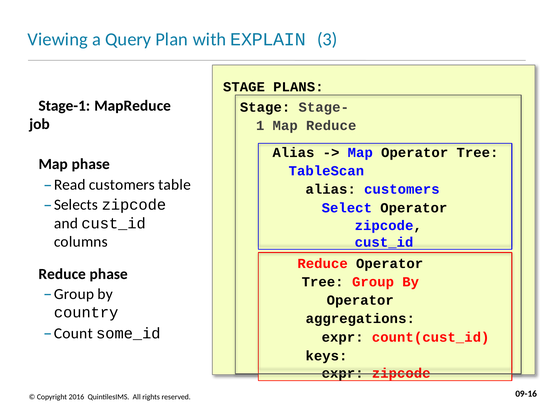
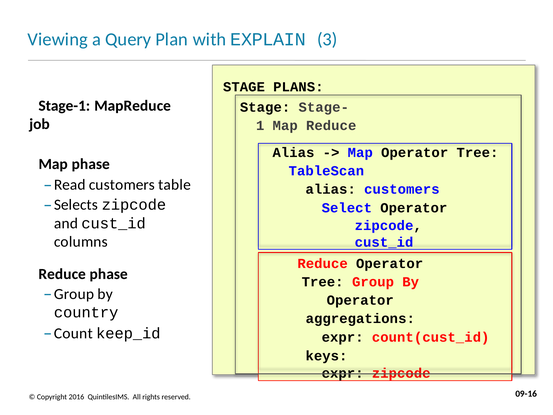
some_id: some_id -> keep_id (128, 333)
